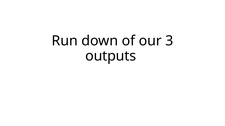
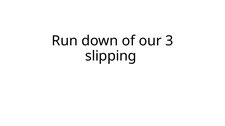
outputs: outputs -> slipping (111, 56)
